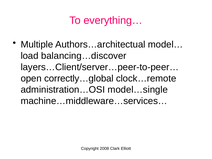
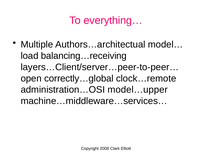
balancing…discover: balancing…discover -> balancing…receiving (84, 56)
model…single: model…single -> model…upper (138, 90)
